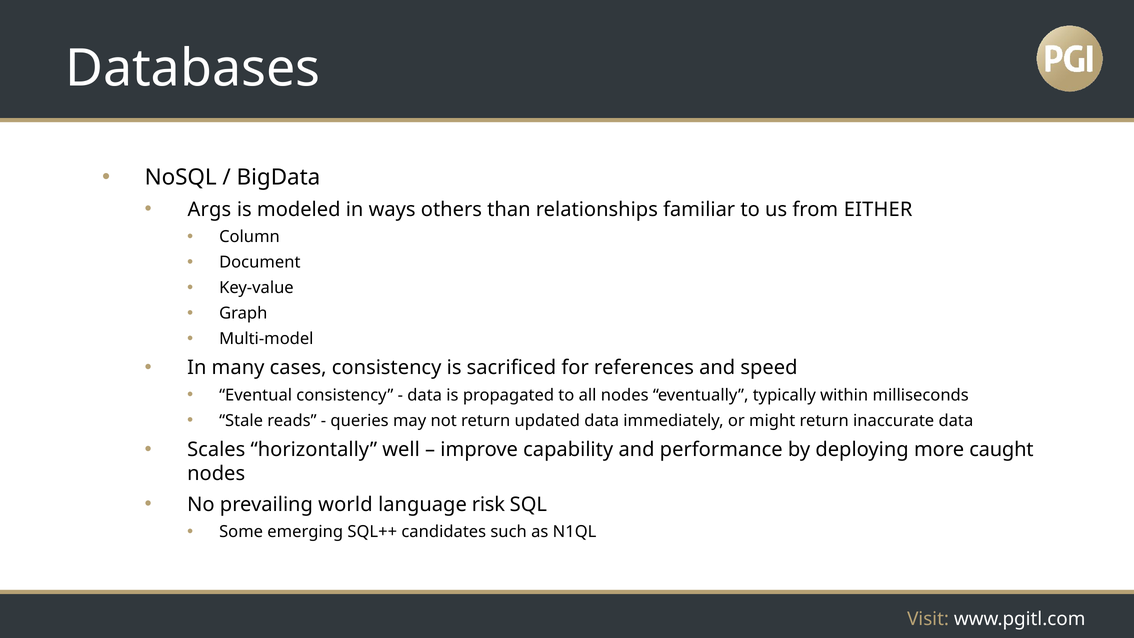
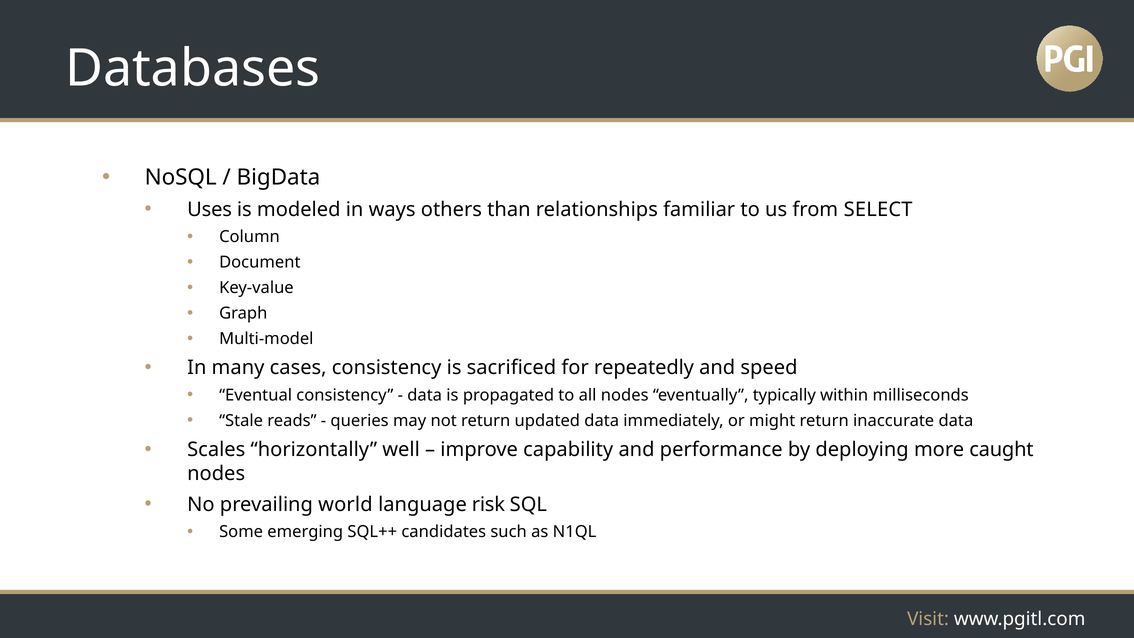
Args: Args -> Uses (210, 209)
EITHER: EITHER -> SELECT (878, 209)
references: references -> repeatedly (644, 368)
